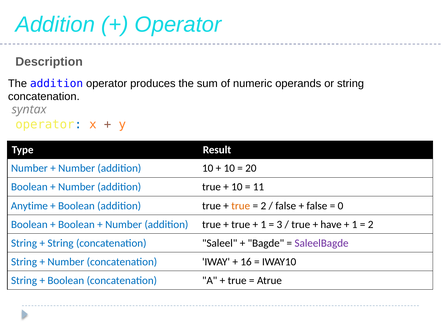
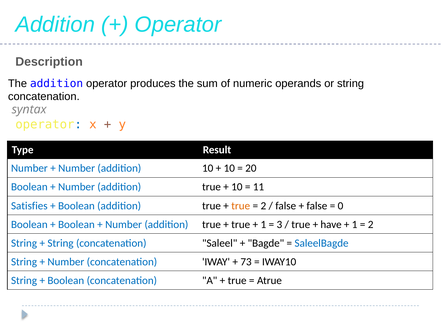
Anytime: Anytime -> Satisfies (29, 206)
SaleelBagde colour: purple -> blue (322, 244)
16: 16 -> 73 (246, 262)
